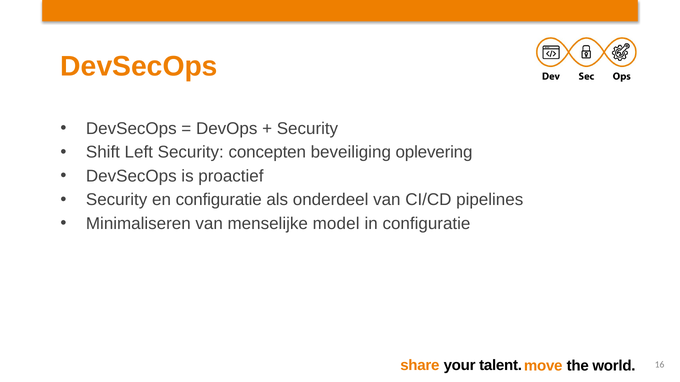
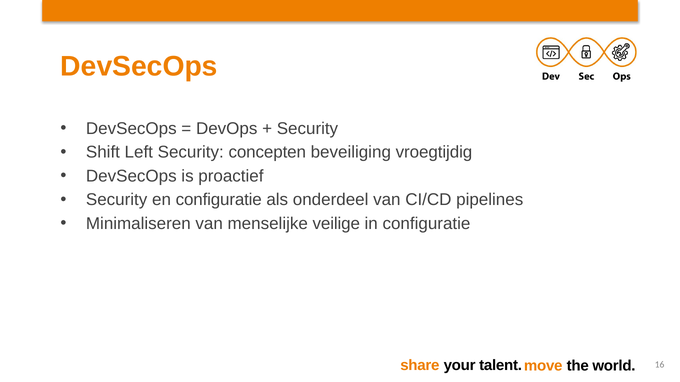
oplevering: oplevering -> vroegtijdig (434, 153)
model: model -> veilige (336, 224)
